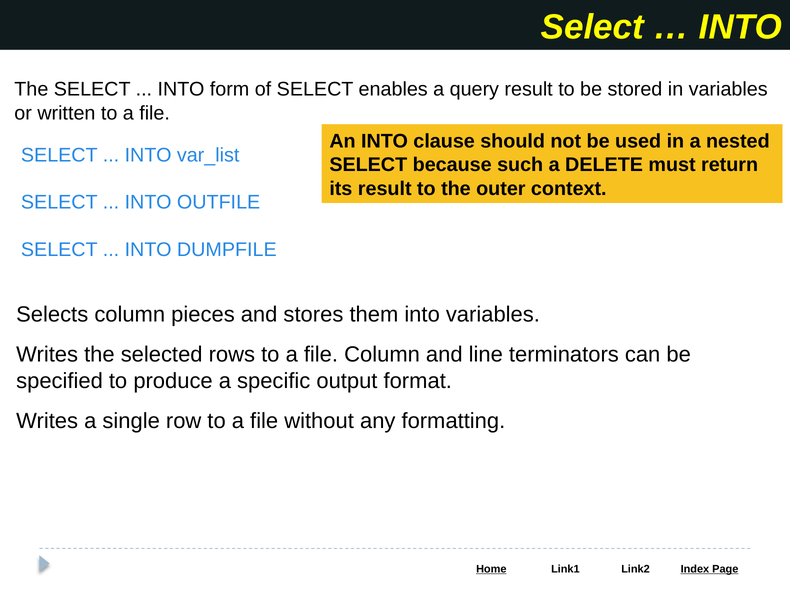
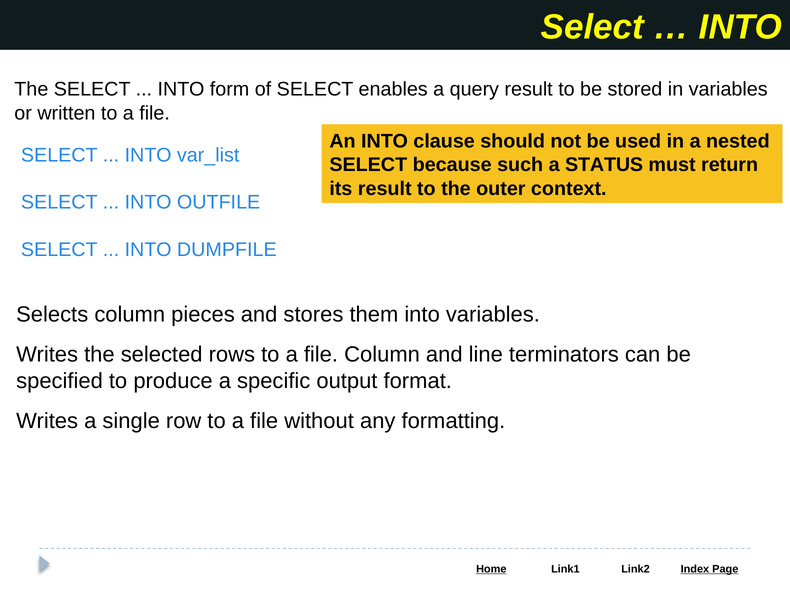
DELETE: DELETE -> STATUS (604, 165)
